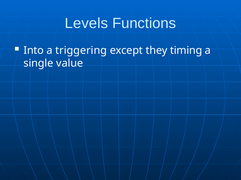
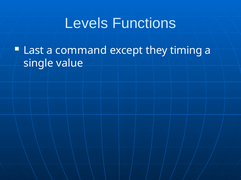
Into: Into -> Last (34, 51)
triggering: triggering -> command (81, 51)
